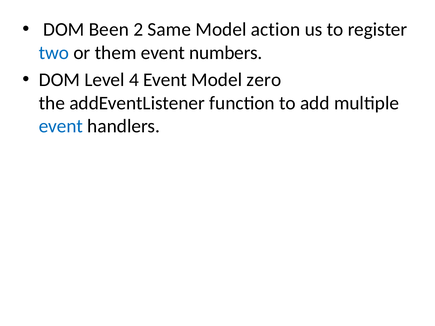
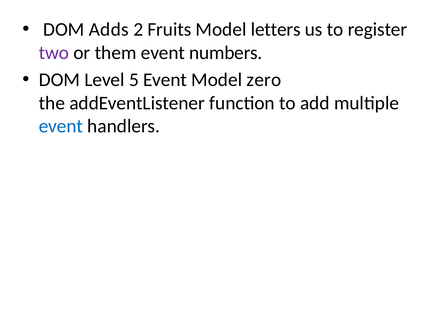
Been: Been -> Adds (109, 30)
Same: Same -> Fruits (169, 30)
action: action -> letters (276, 30)
two colour: blue -> purple (54, 53)
4: 4 -> 5 (134, 80)
